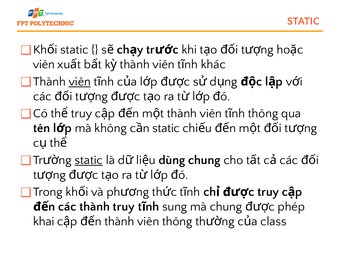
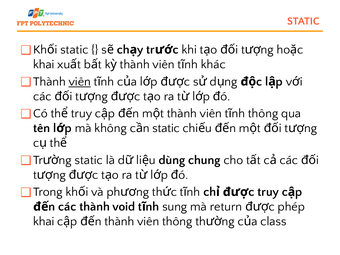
viên: viên -> khai (44, 64)
static underline: present -> none (89, 160)
thành truy: truy -> void (124, 207)
mà chung: chung -> return (226, 207)
